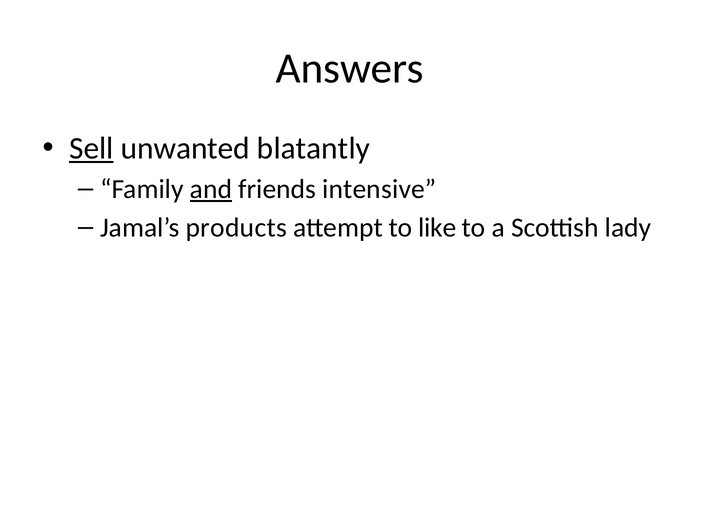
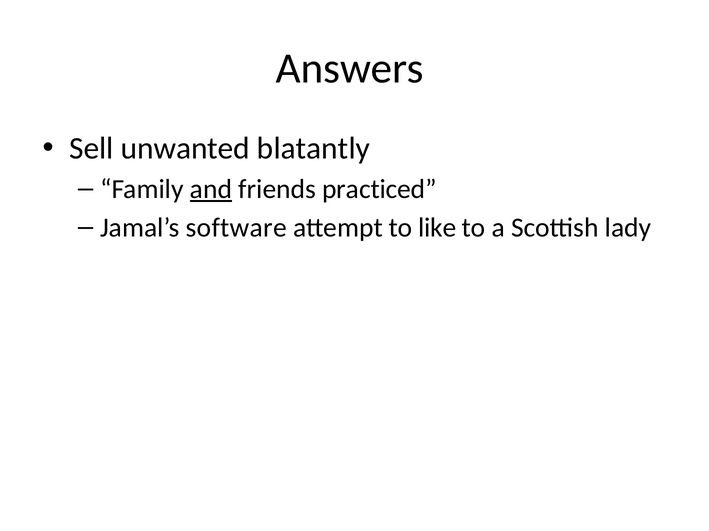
Sell underline: present -> none (91, 149)
intensive: intensive -> practiced (379, 189)
products: products -> software (236, 228)
